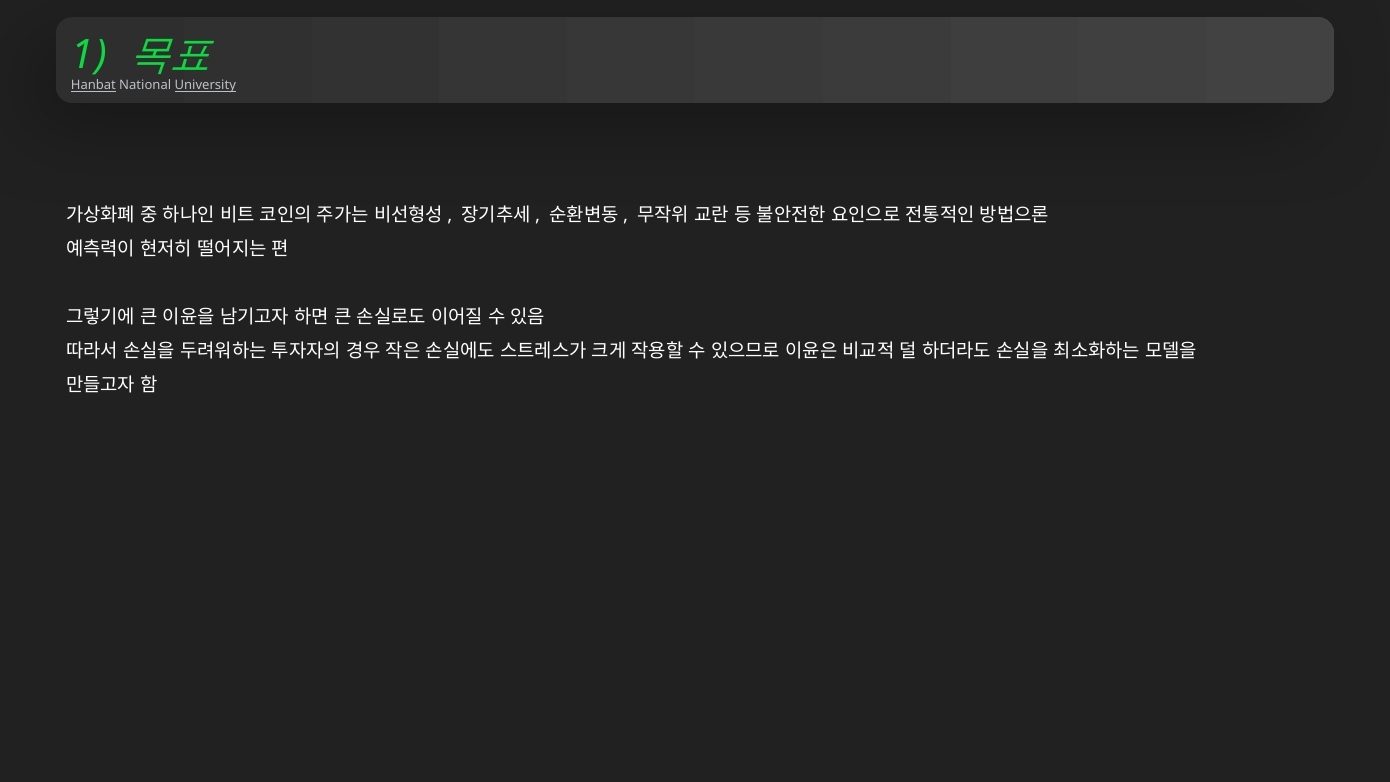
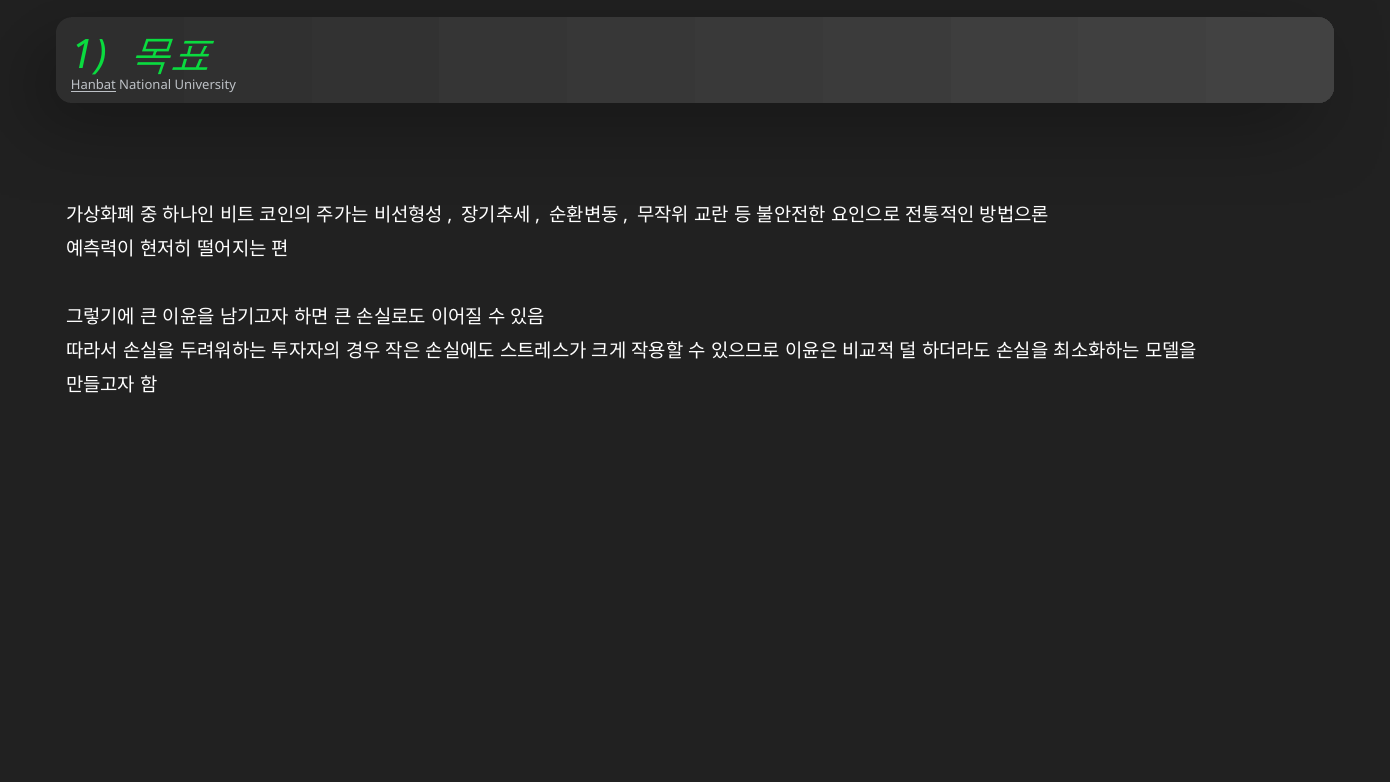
University underline: present -> none (205, 85)
